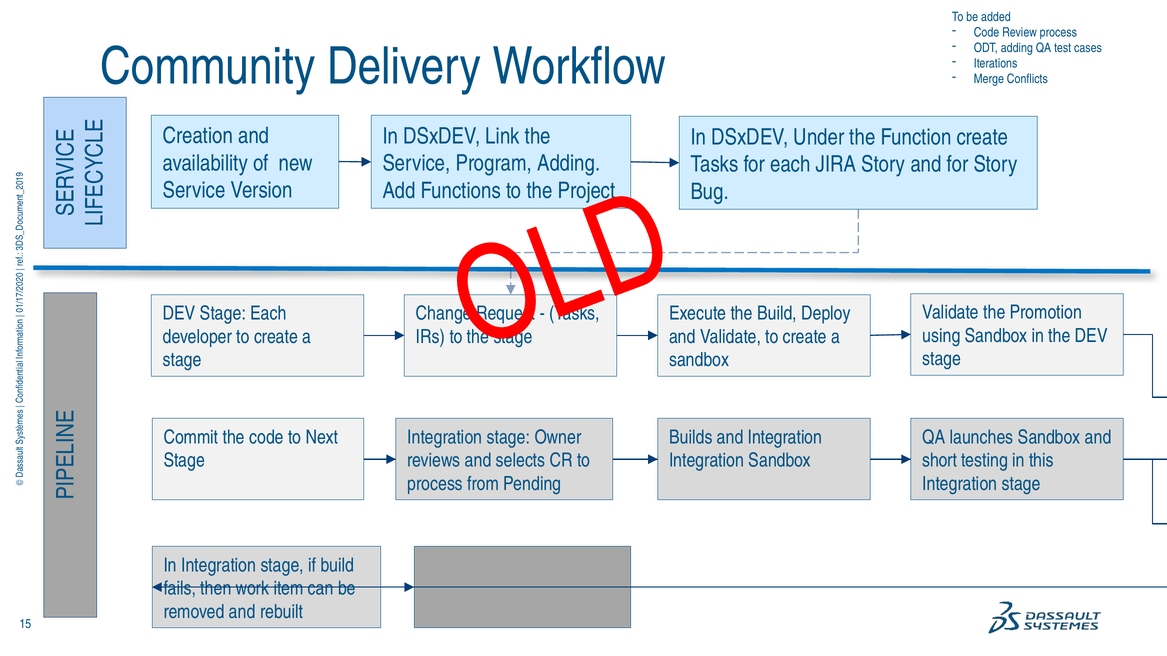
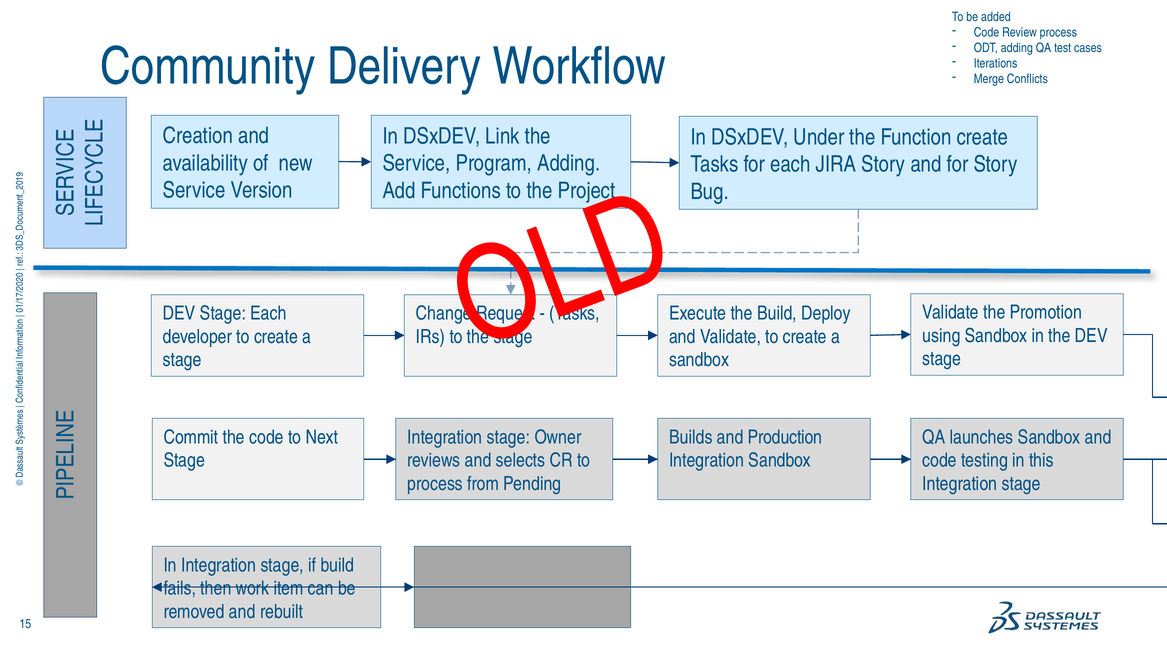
and Integration: Integration -> Production (785, 438)
short: short -> code (940, 461)
